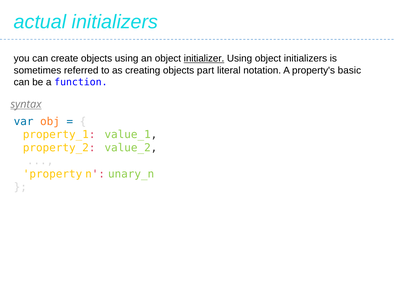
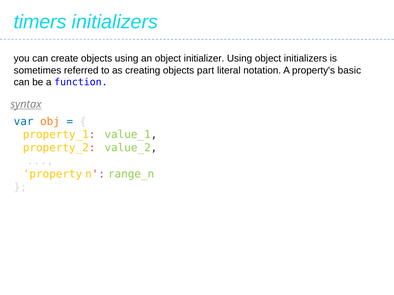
actual: actual -> timers (40, 22)
initializer underline: present -> none (204, 59)
unary_n: unary_n -> range_n (131, 174)
